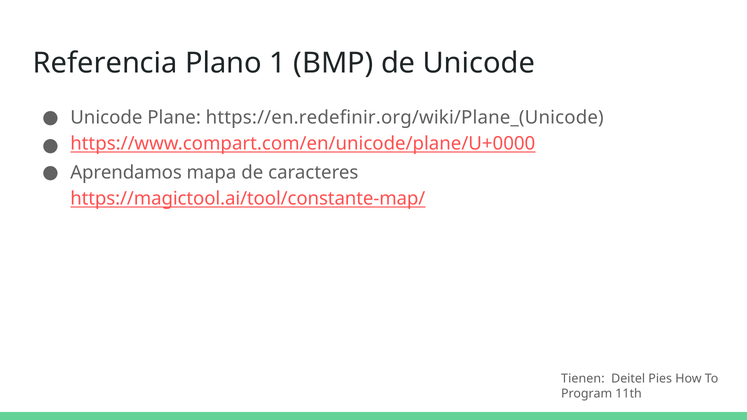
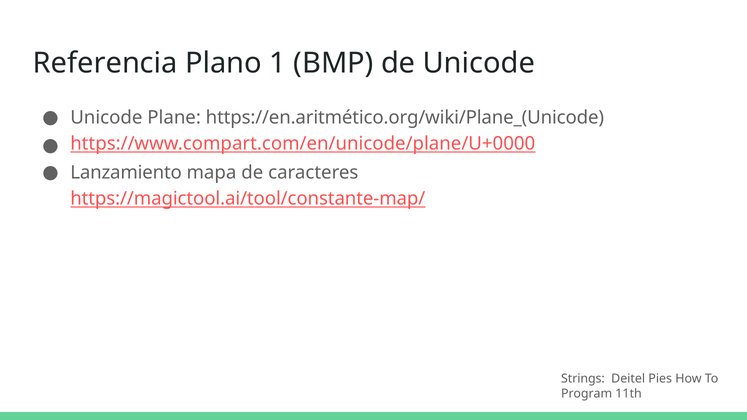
https://en.redefinir.org/wiki/Plane_(Unicode: https://en.redefinir.org/wiki/Plane_(Unicode -> https://en.aritmético.org/wiki/Plane_(Unicode (405, 117)
Aprendamos: Aprendamos -> Lanzamiento (126, 172)
Tienen: Tienen -> Strings (583, 379)
